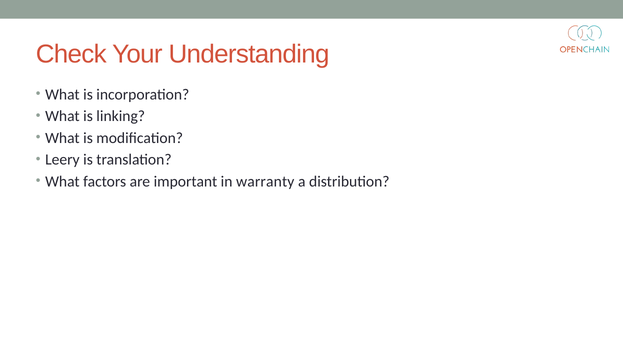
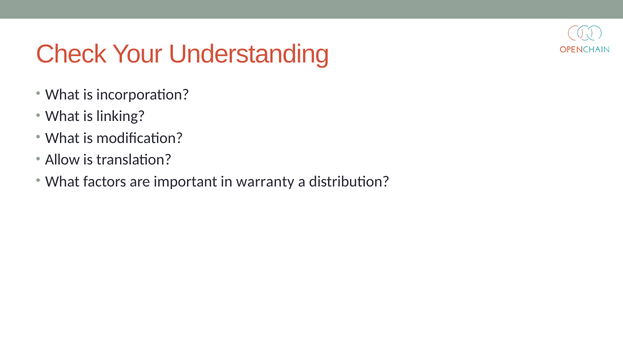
Leery: Leery -> Allow (62, 160)
